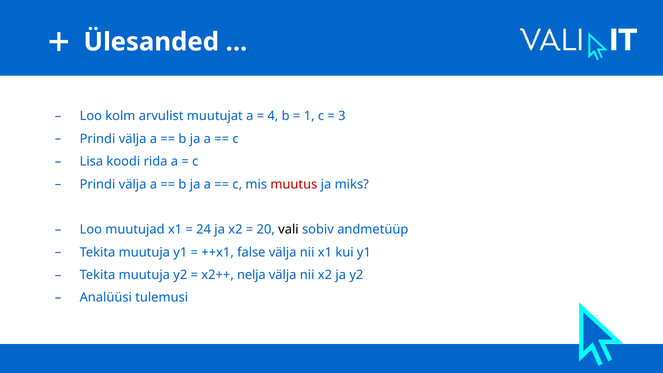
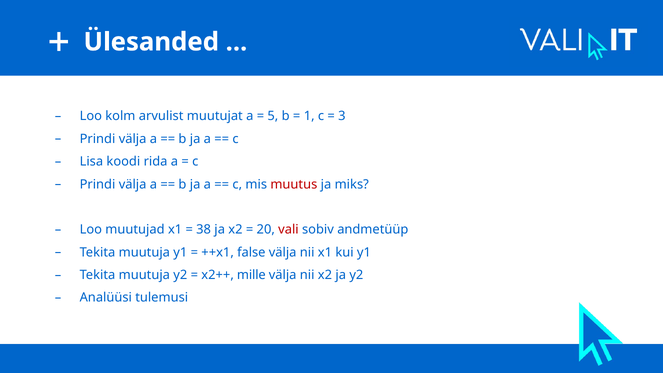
4: 4 -> 5 (273, 116)
24: 24 -> 38 (204, 230)
vali colour: black -> red (288, 230)
nelja: nelja -> mille (251, 275)
